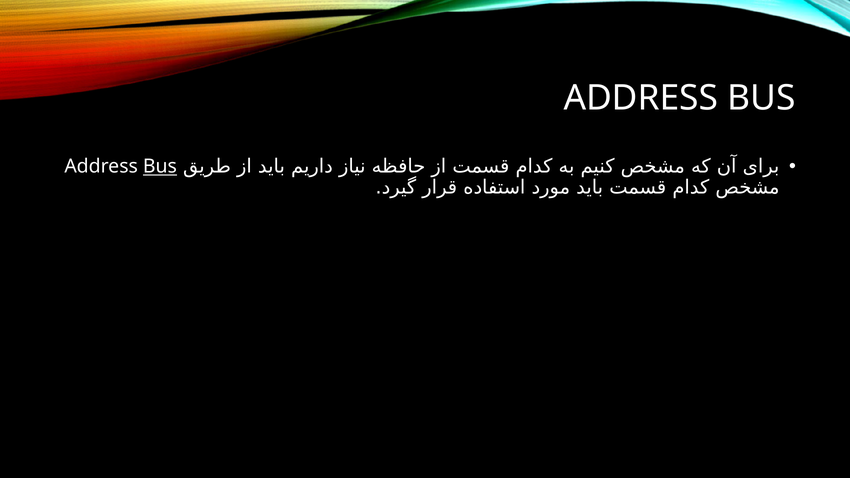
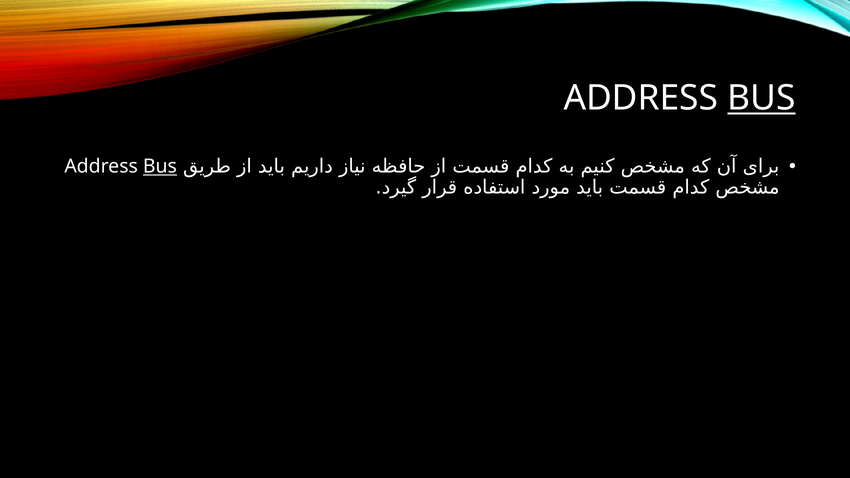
BUS underline: none -> present (762, 98)
